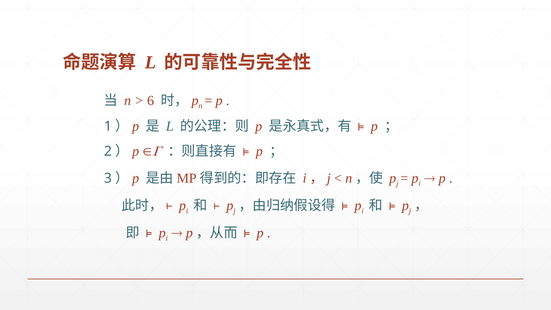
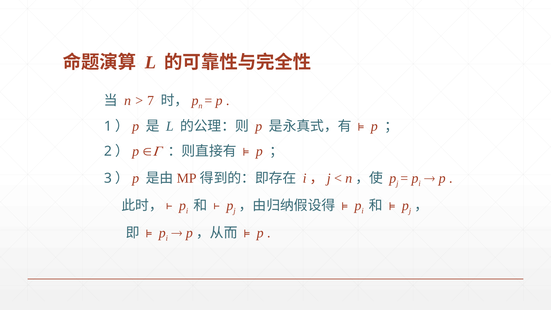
6: 6 -> 7 (151, 101)
